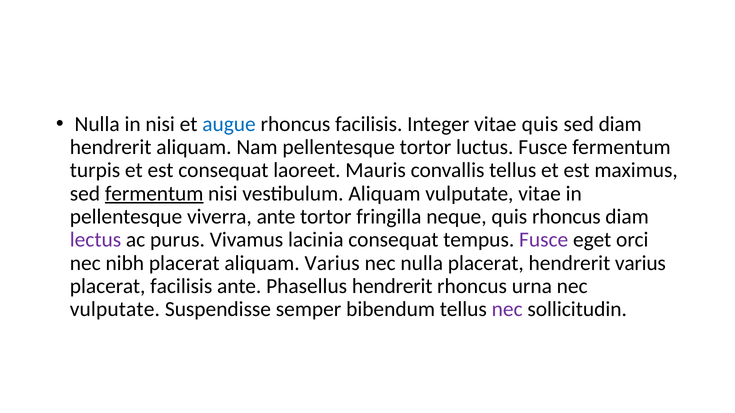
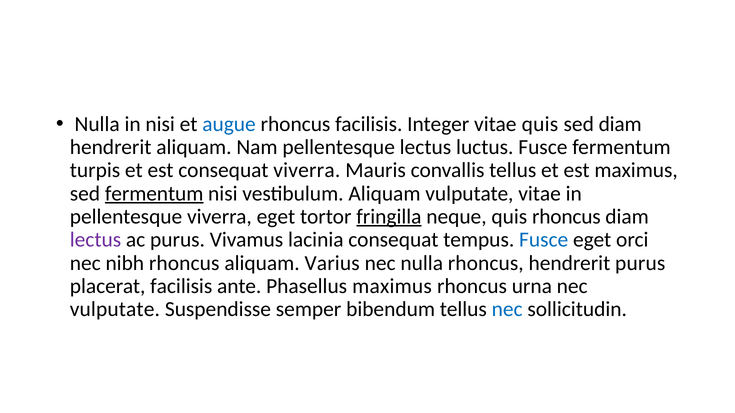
pellentesque tortor: tortor -> lectus (425, 147)
consequat laoreet: laoreet -> viverra (307, 171)
viverra ante: ante -> eget (276, 217)
fringilla underline: none -> present (389, 217)
Fusce colour: purple -> blue (544, 240)
nibh placerat: placerat -> rhoncus (184, 263)
nulla placerat: placerat -> rhoncus (486, 263)
hendrerit varius: varius -> purus (640, 263)
Phasellus hendrerit: hendrerit -> maximus (392, 286)
nec colour: purple -> blue (507, 310)
